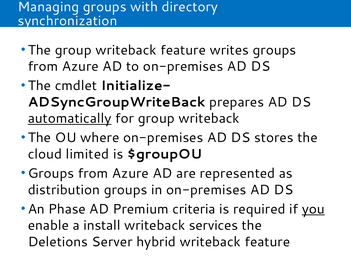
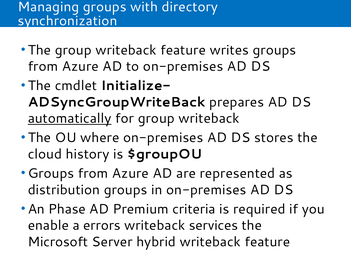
limited: limited -> history (87, 154)
you underline: present -> none (313, 209)
install: install -> errors (102, 226)
Deletions: Deletions -> Microsoft (58, 242)
